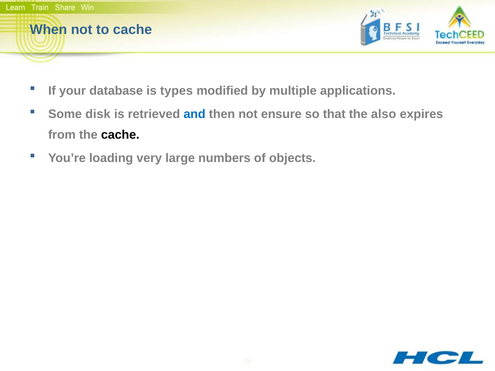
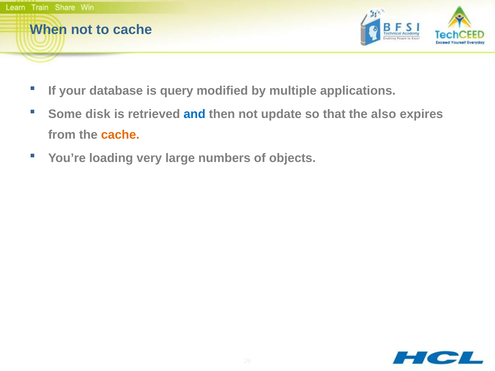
types: types -> query (177, 91)
ensure: ensure -> update (281, 114)
cache colour: black -> orange (120, 135)
